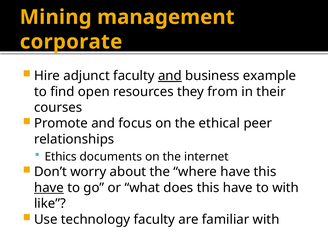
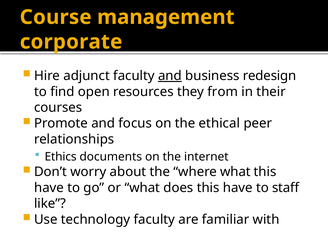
Mining: Mining -> Course (56, 17)
example: example -> redesign (270, 76)
where have: have -> what (235, 172)
have underline: present -> none (49, 188)
to with: with -> staff (286, 188)
